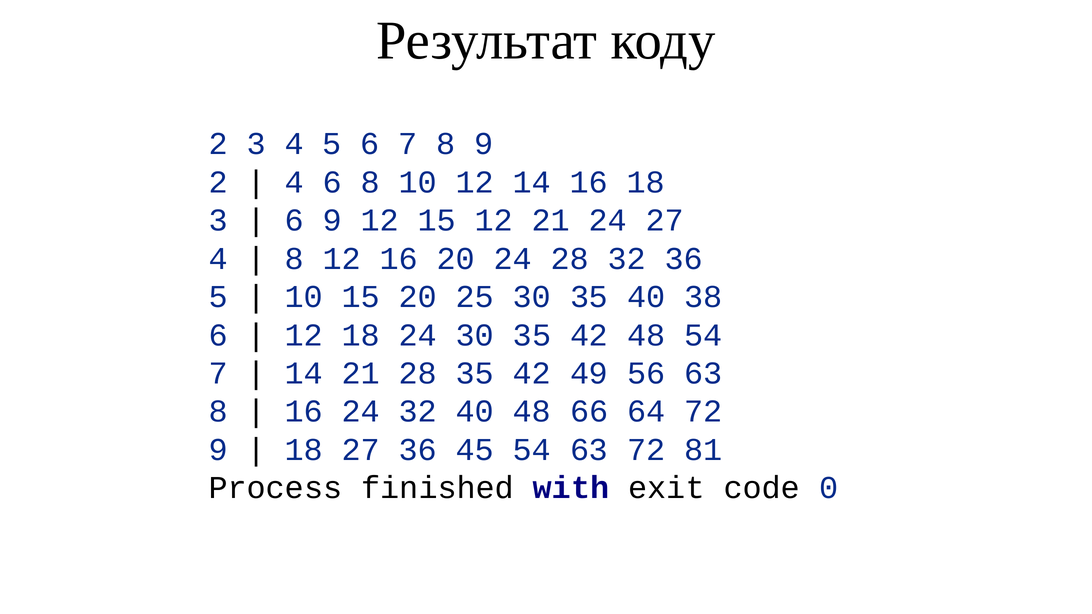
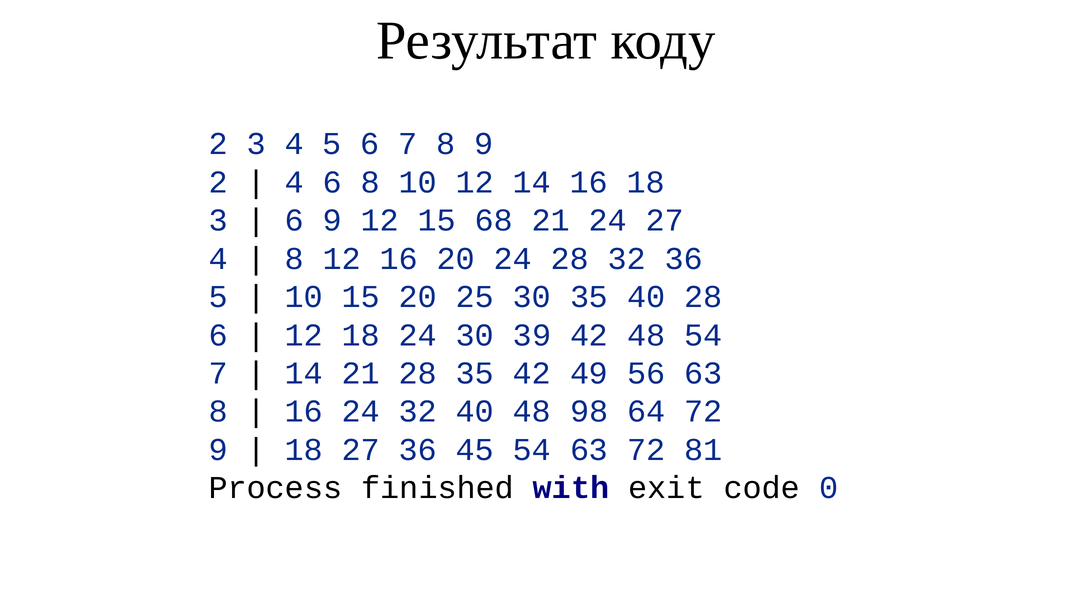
15 12: 12 -> 68 (494, 220)
40 38: 38 -> 28 (703, 297)
24 30 35: 35 -> 39 (532, 335)
66: 66 -> 98 (589, 412)
